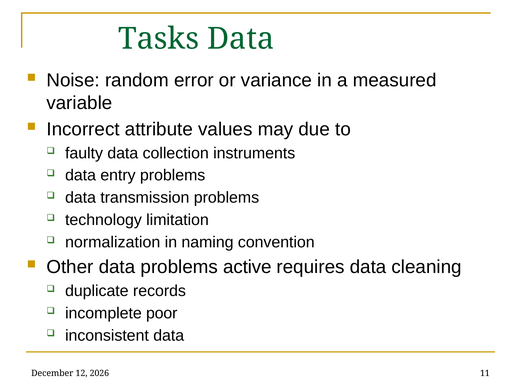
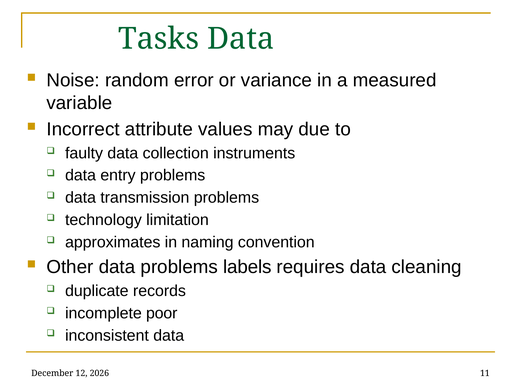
normalization: normalization -> approximates (113, 242)
active: active -> labels (247, 267)
